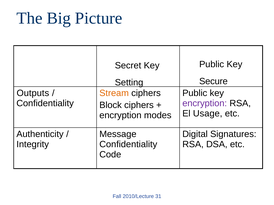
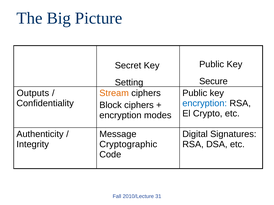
encryption colour: purple -> blue (205, 104)
Usage: Usage -> Crypto (208, 114)
Confidentiality: Confidentiality -> Cryptographic (128, 145)
